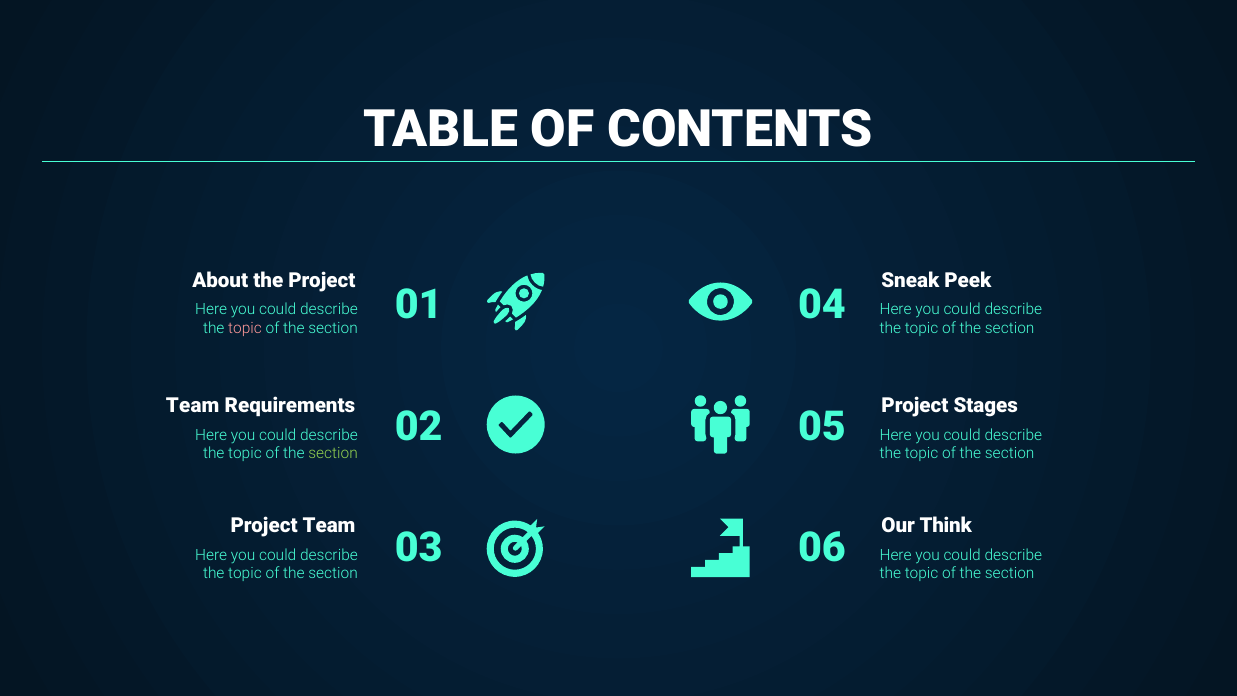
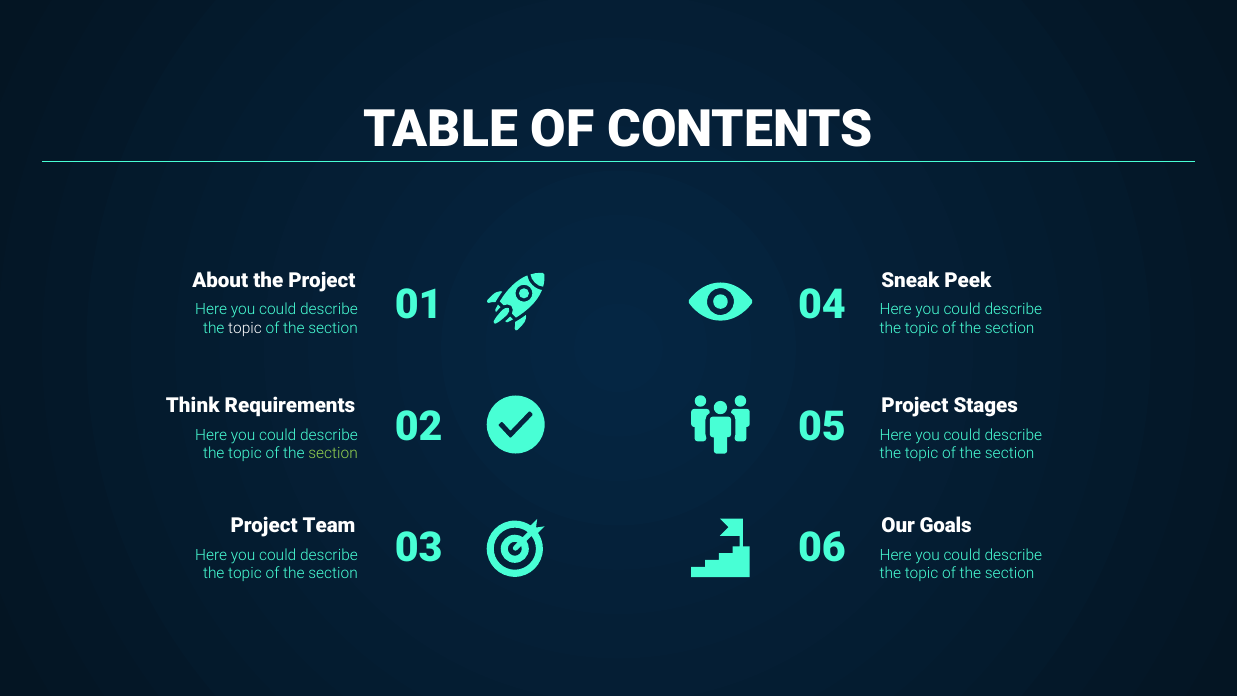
topic colour: pink -> white (245, 328)
Team: Team -> Think (193, 406)
Think: Think -> Goals (946, 526)
